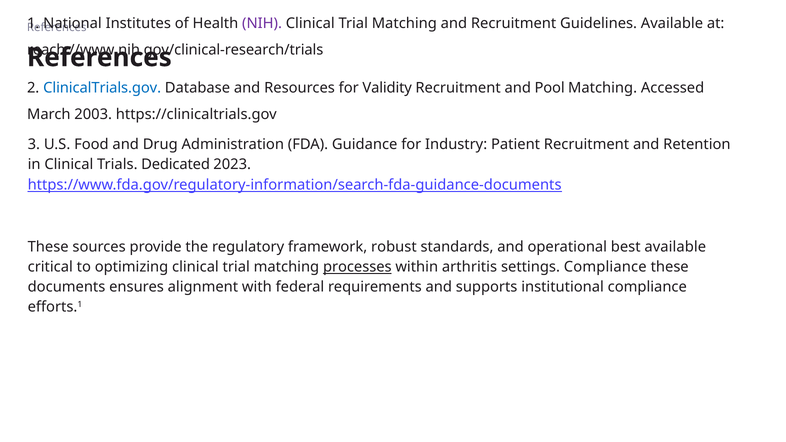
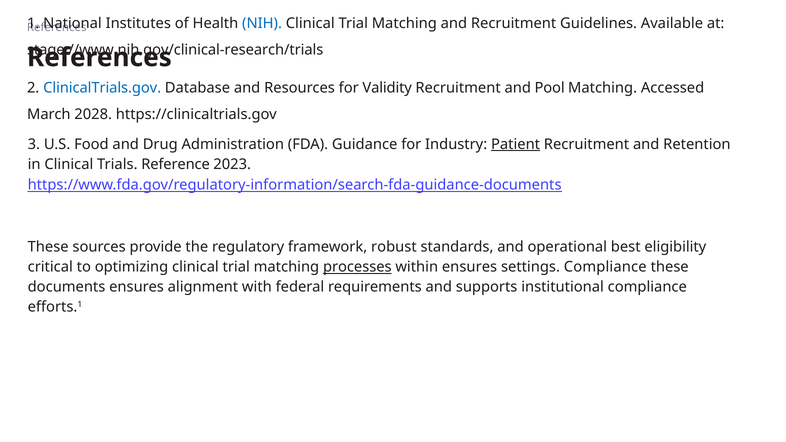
NIH colour: purple -> blue (262, 23)
reach://www.nih.gov/clinical-research/trials: reach://www.nih.gov/clinical-research/trials -> stage://www.nih.gov/clinical-research/trials (175, 50)
2003: 2003 -> 2028 (93, 114)
Patient underline: none -> present (516, 144)
Dedicated: Dedicated -> Reference (176, 164)
best available: available -> eligibility (675, 247)
within arthritis: arthritis -> ensures (470, 267)
